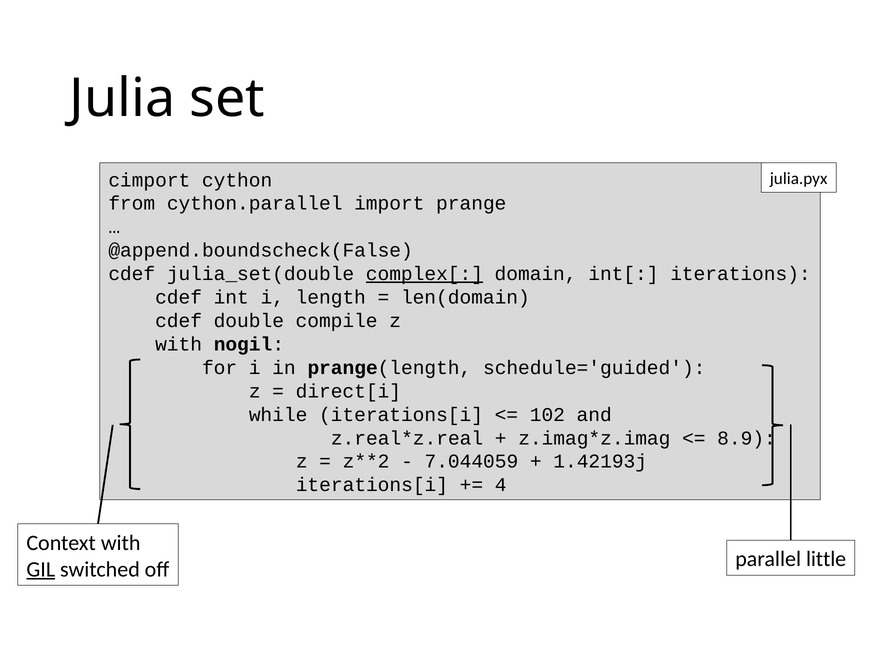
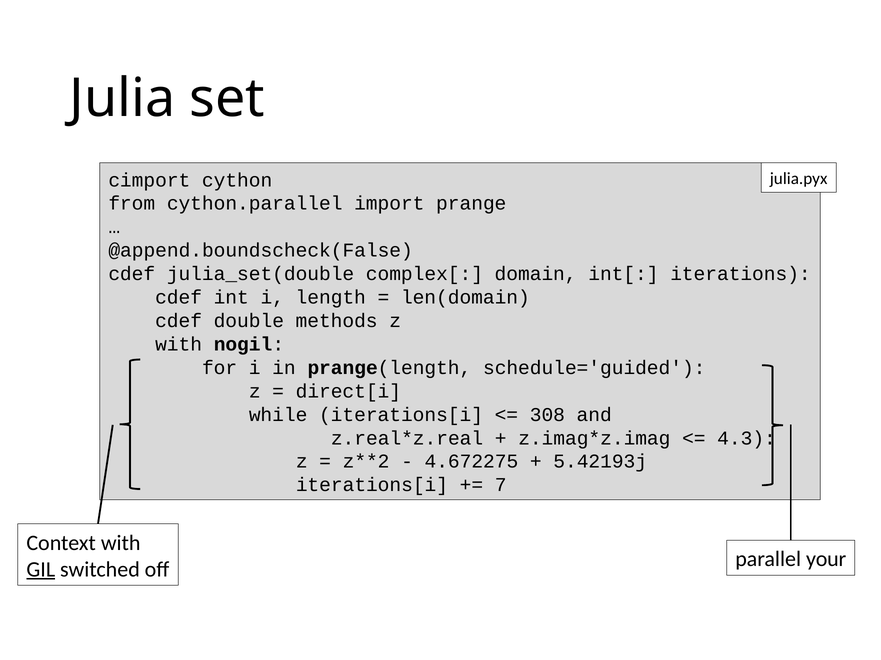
complex[ underline: present -> none (424, 274)
compile: compile -> methods (337, 321)
102: 102 -> 308 (547, 415)
8.9: 8.9 -> 4.3 (747, 439)
7.044059: 7.044059 -> 4.672275 (471, 462)
1.42193j: 1.42193j -> 5.42193j (600, 462)
4: 4 -> 7 (501, 486)
little: little -> your (826, 560)
